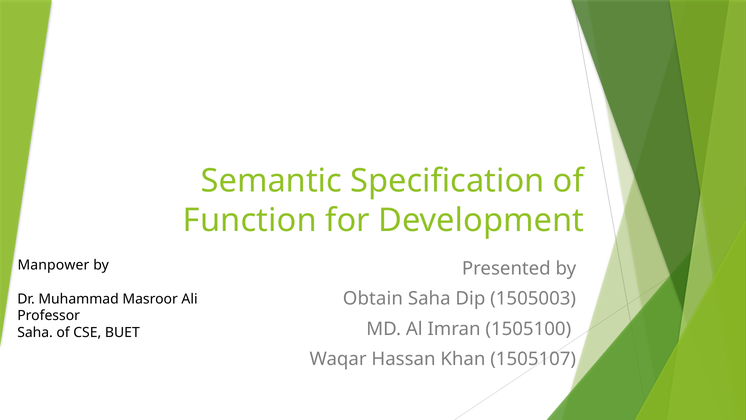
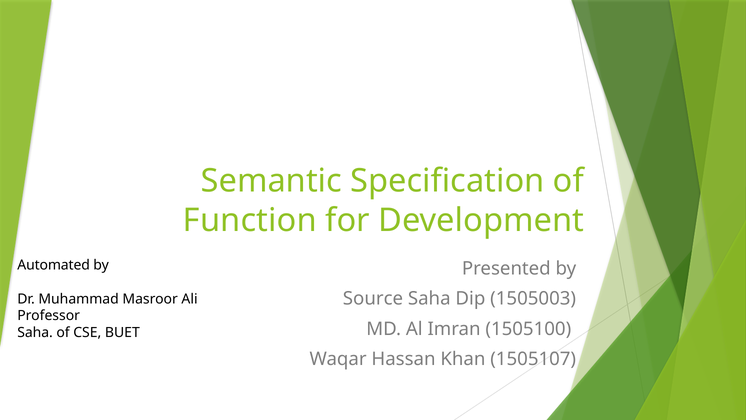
Manpower: Manpower -> Automated (54, 265)
Obtain: Obtain -> Source (373, 298)
